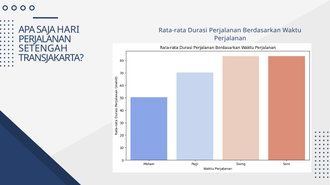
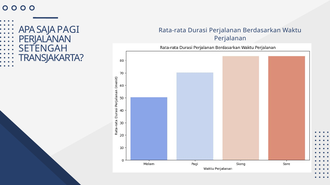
HARI: HARI -> PAGI (68, 30)
